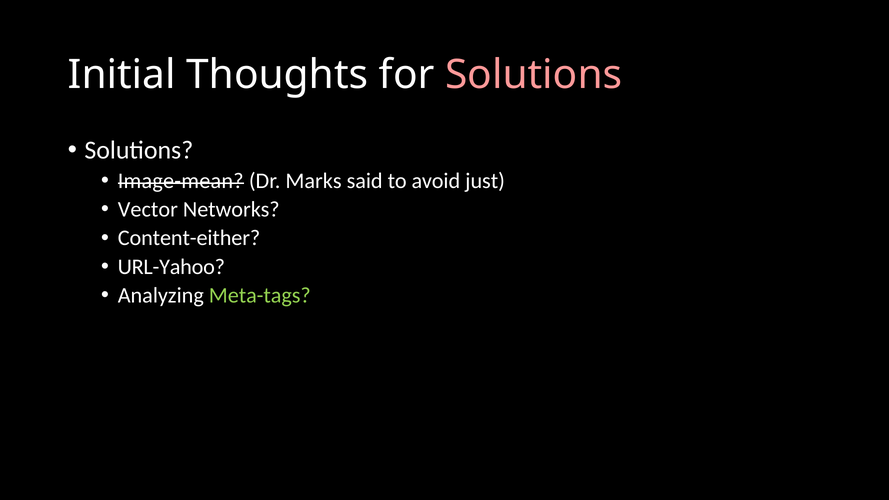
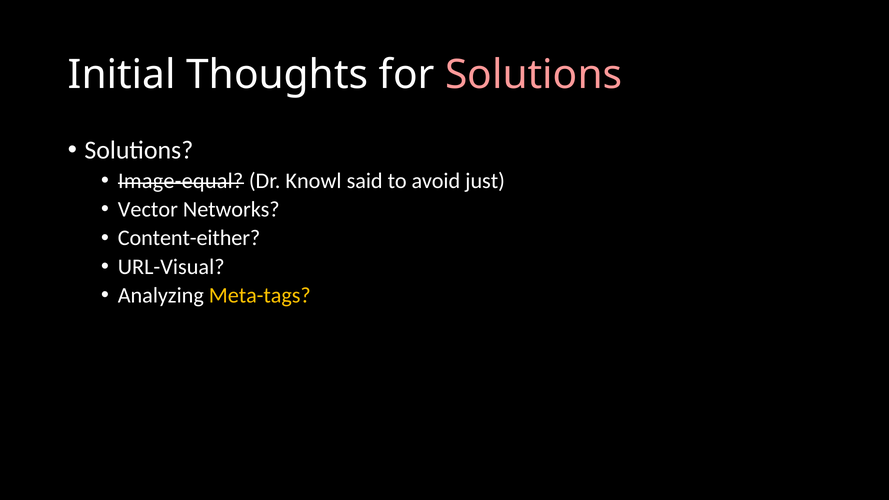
Image-mean: Image-mean -> Image-equal (181, 181)
Marks: Marks -> Knowl (313, 181)
URL-Yahoo: URL-Yahoo -> URL-Visual (171, 267)
Meta-tags colour: light green -> yellow (260, 295)
